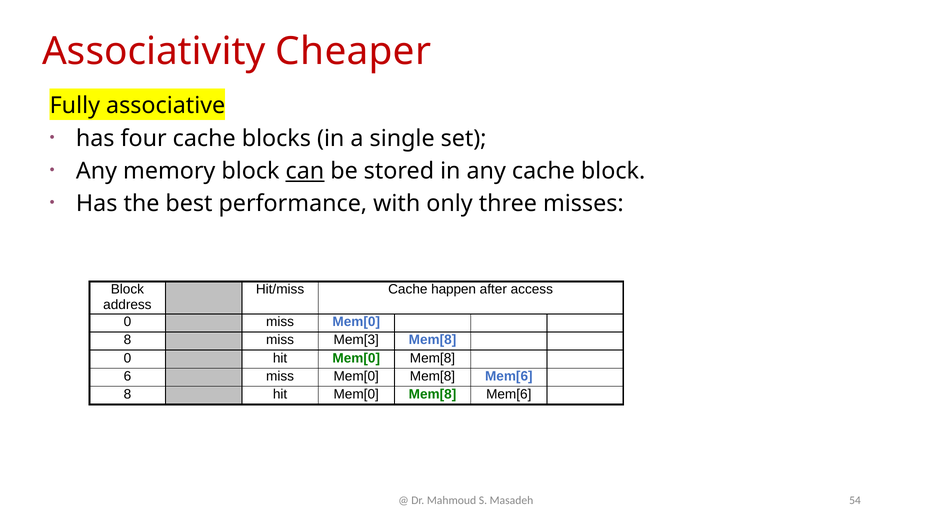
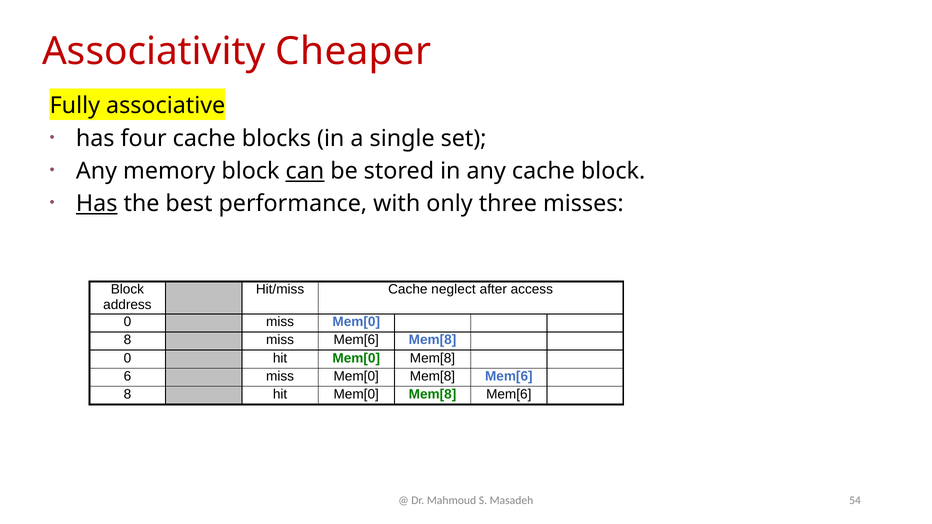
Has underline: none -> present (97, 204)
happen: happen -> neglect (453, 289)
miss Mem[3: Mem[3 -> Mem[6 (356, 340)
